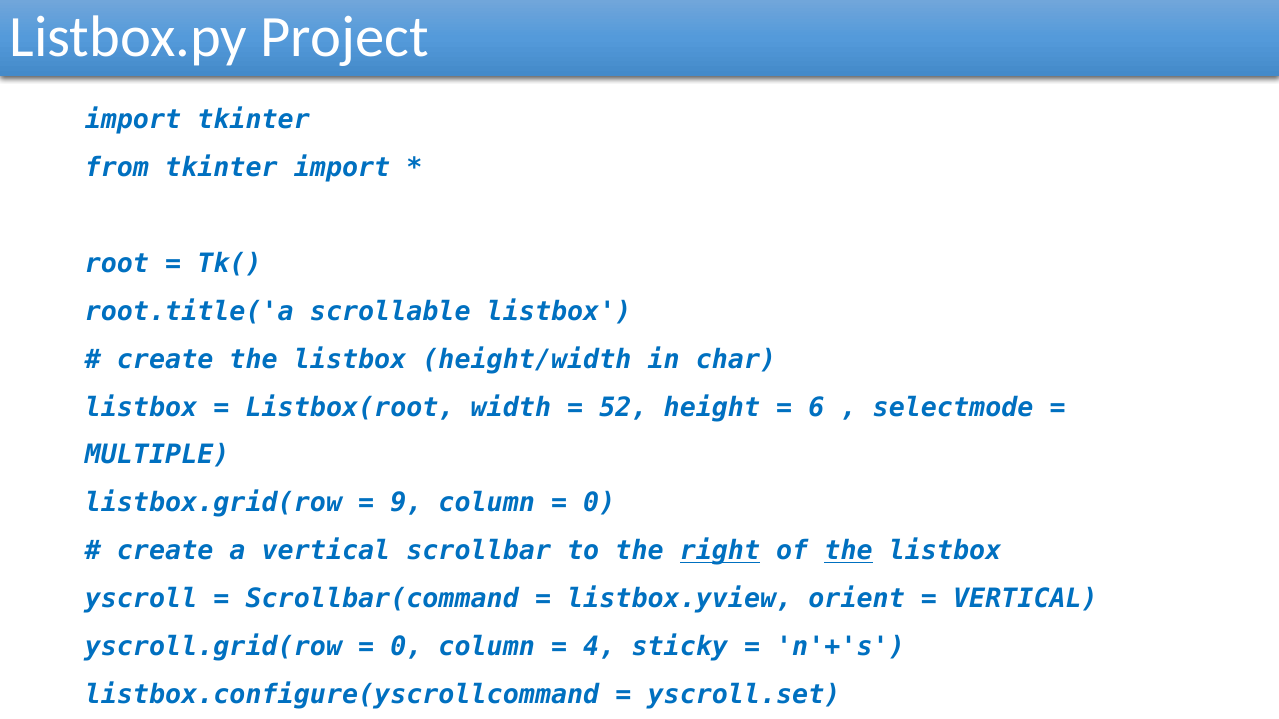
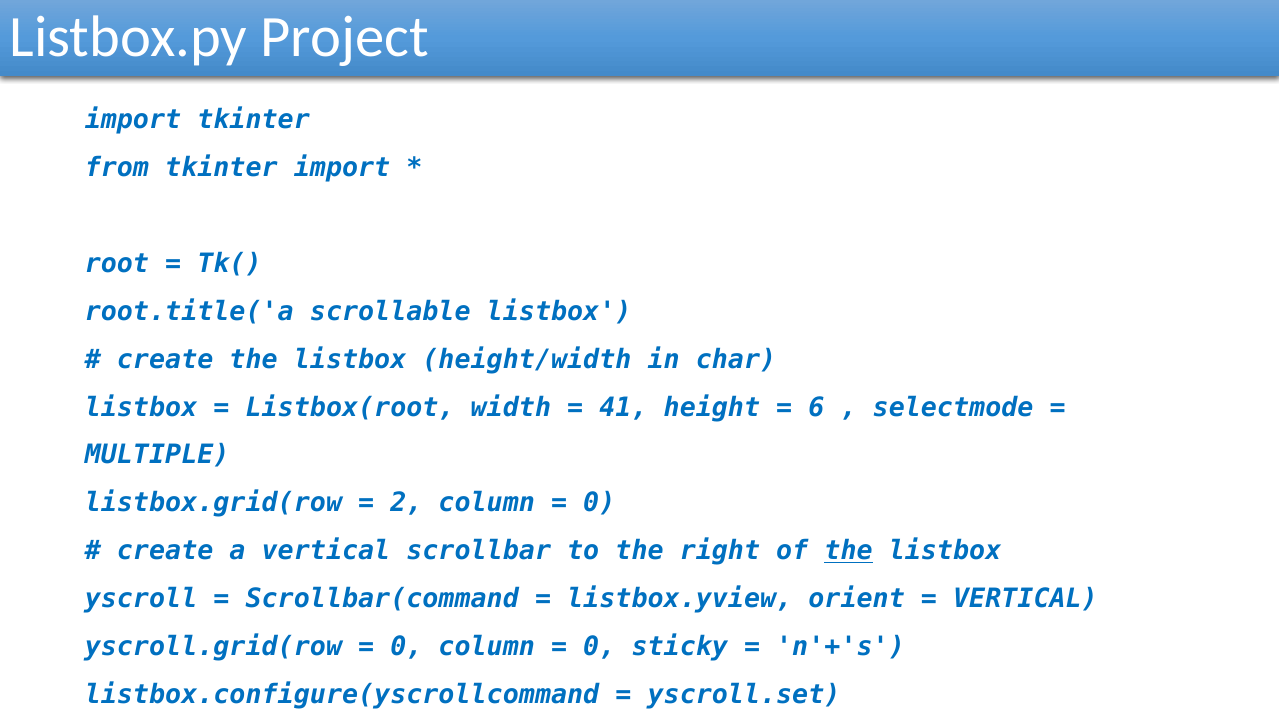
52: 52 -> 41 (623, 407)
9: 9 -> 2 (406, 503)
right underline: present -> none (720, 551)
4: 4 -> 0 (599, 647)
